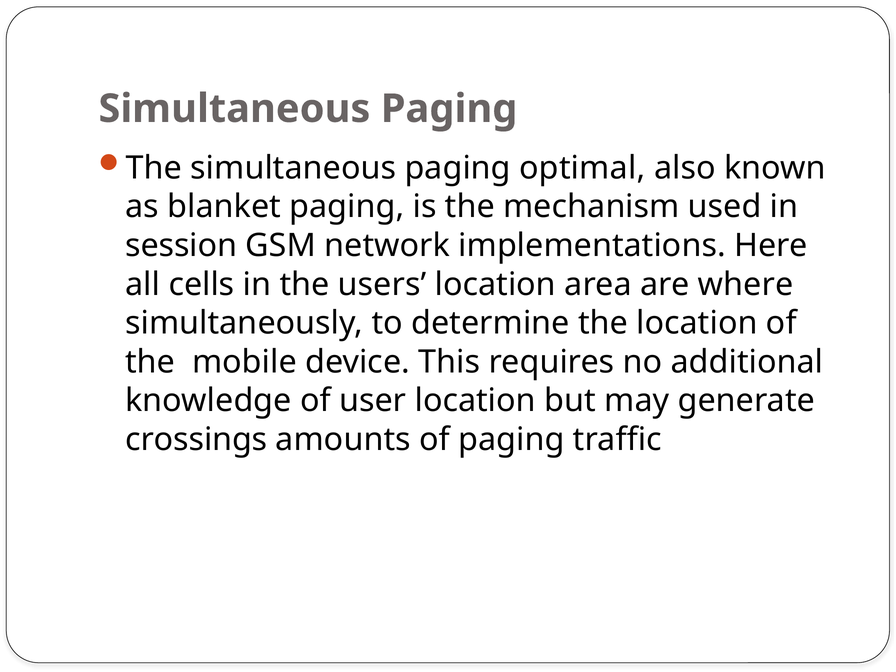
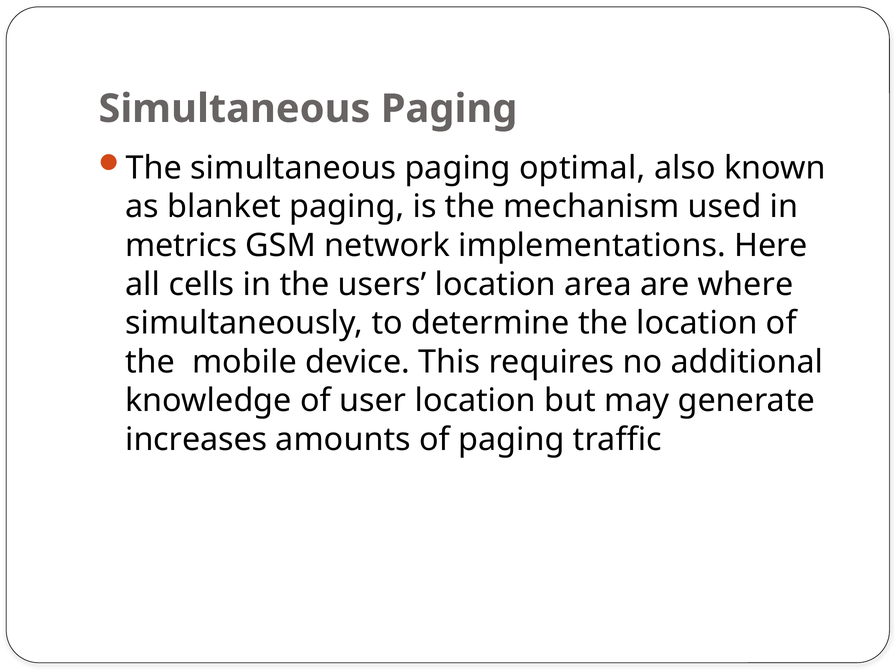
session: session -> metrics (181, 246)
crossings: crossings -> increases (196, 440)
